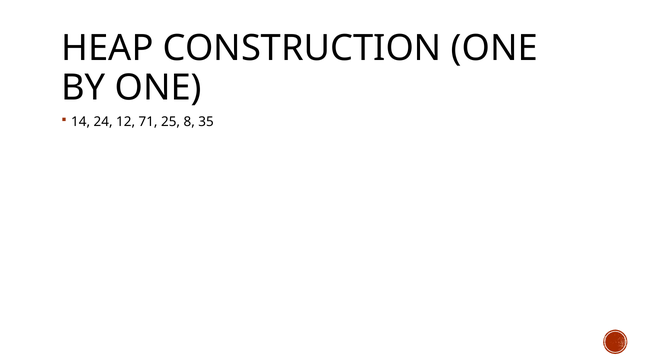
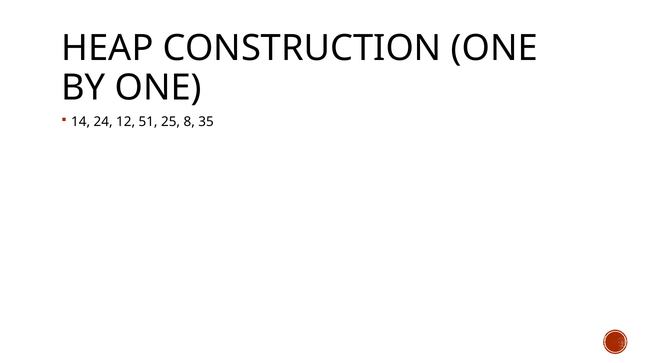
71: 71 -> 51 (148, 122)
